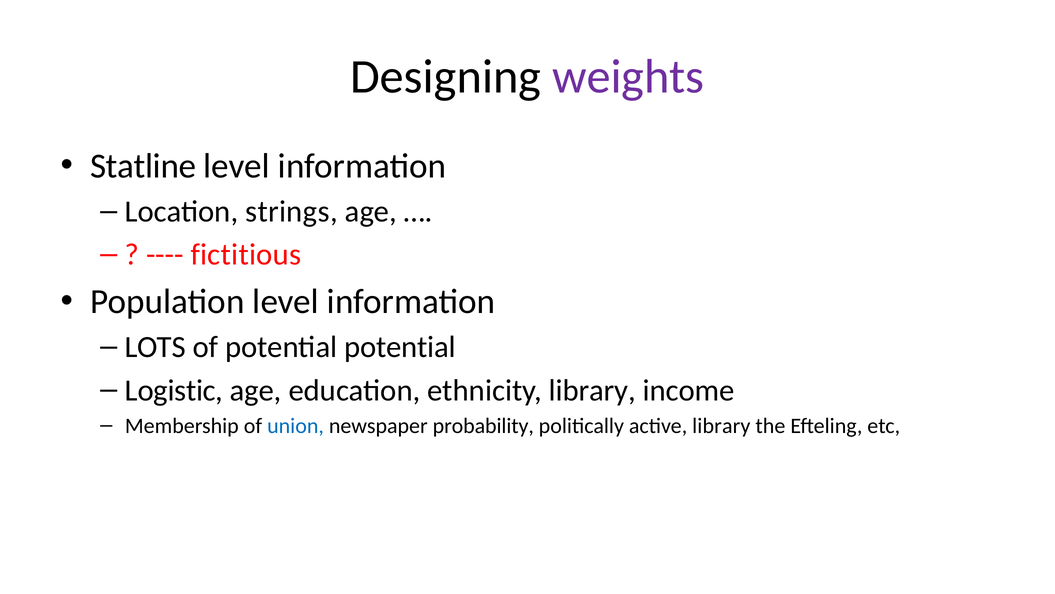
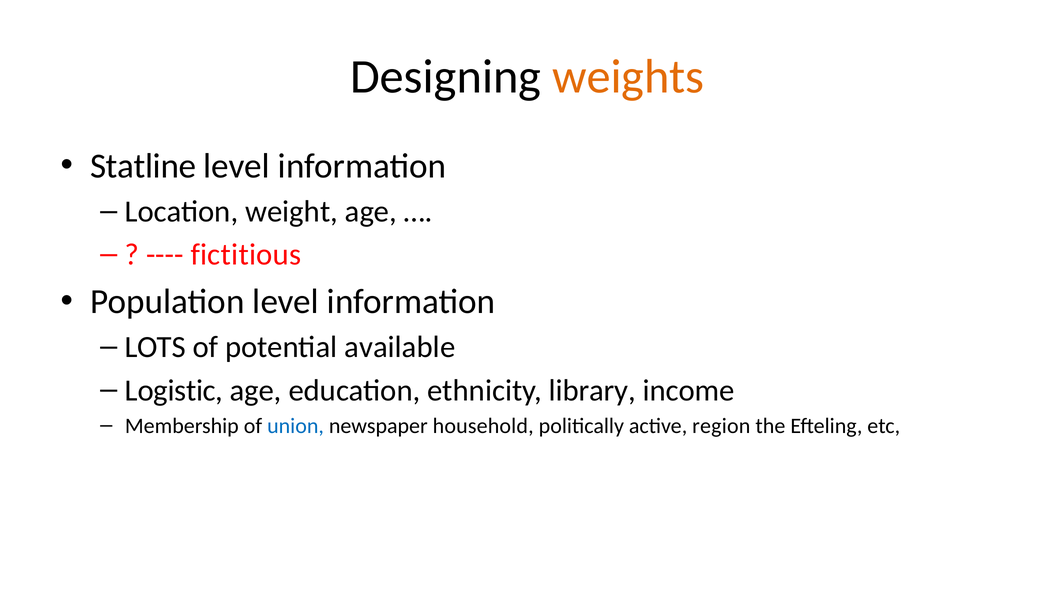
weights colour: purple -> orange (628, 77)
strings: strings -> weight (292, 211)
potential potential: potential -> available (400, 347)
probability: probability -> household (483, 425)
active library: library -> region (721, 425)
